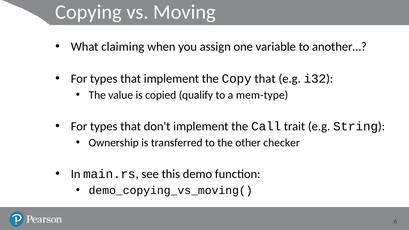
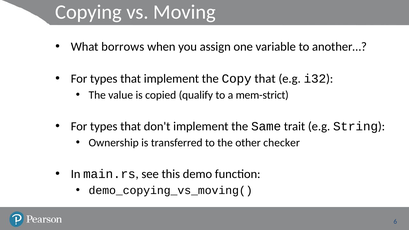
claiming: claiming -> borrows (123, 47)
mem-type: mem-type -> mem-strict (262, 95)
Call: Call -> Same (266, 126)
